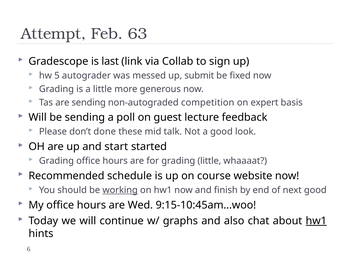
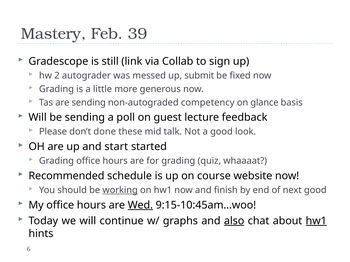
Attempt: Attempt -> Mastery (53, 34)
63: 63 -> 39 (138, 34)
last: last -> still (110, 61)
5: 5 -> 2 (57, 76)
competition: competition -> competency (208, 103)
expert: expert -> glance (264, 103)
grading little: little -> quiz (209, 161)
Wed underline: none -> present (140, 205)
also underline: none -> present (234, 221)
